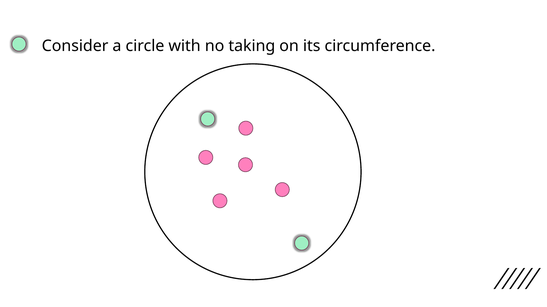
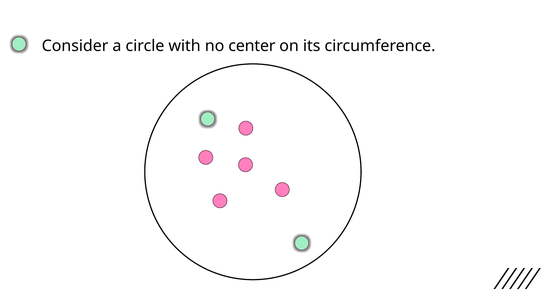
taking: taking -> center (252, 46)
